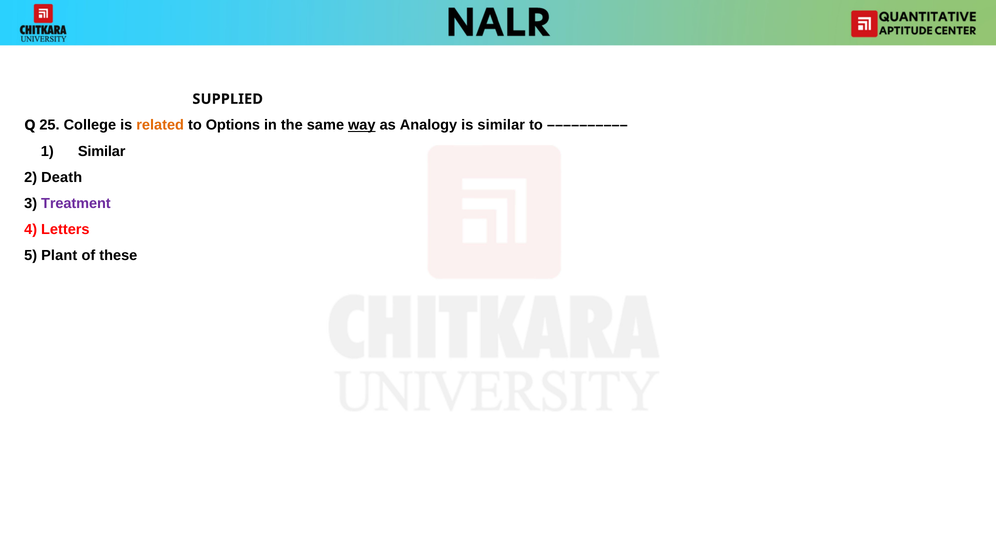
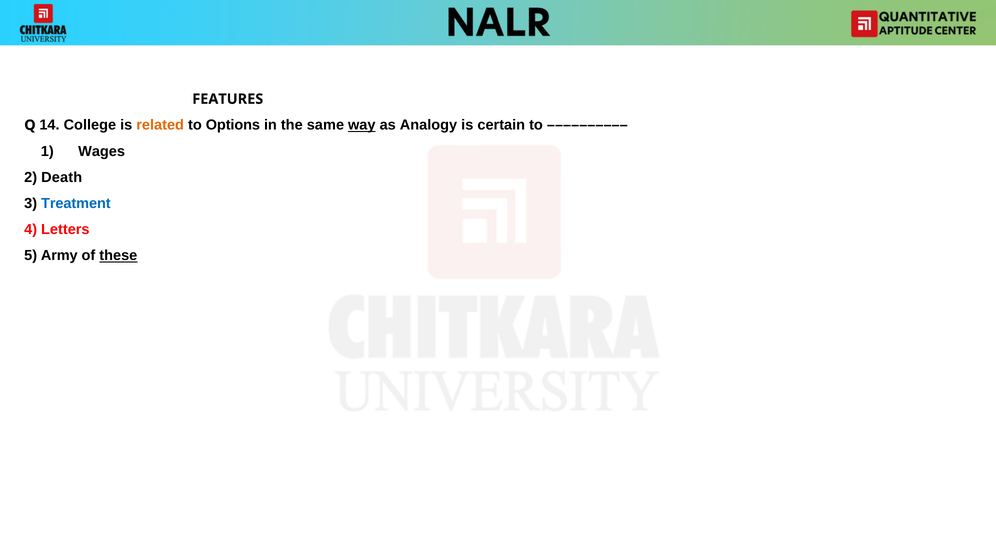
SUPPLIED: SUPPLIED -> FEATURES (228, 99)
25: 25 -> 14 (49, 125)
is similar: similar -> certain (501, 125)
Similar: Similar -> Wages (102, 151)
Treatment colour: purple -> blue (76, 204)
Plant: Plant -> Army (59, 256)
these underline: none -> present (118, 256)
